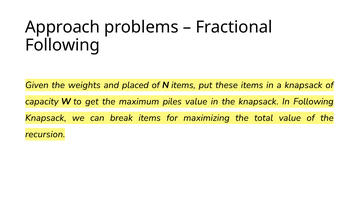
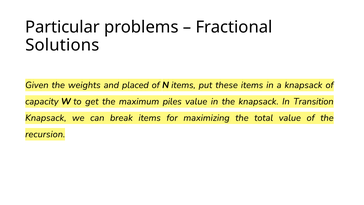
Approach: Approach -> Particular (62, 27)
Following: Following -> Solutions (62, 45)
In Following: Following -> Transition (313, 101)
